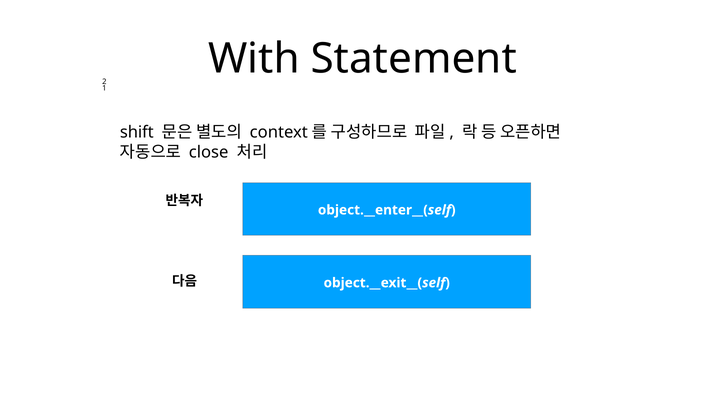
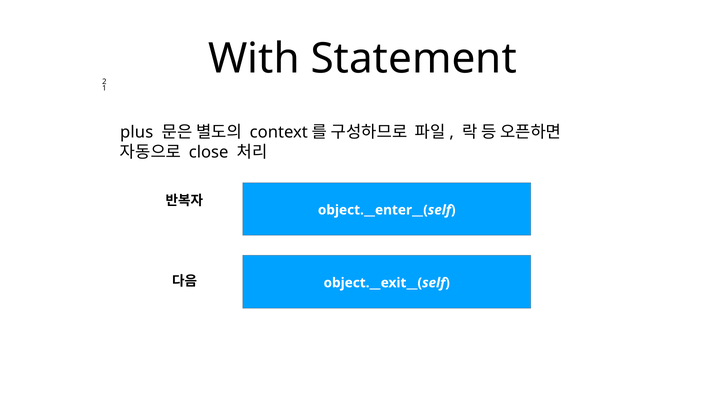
shift: shift -> plus (137, 132)
